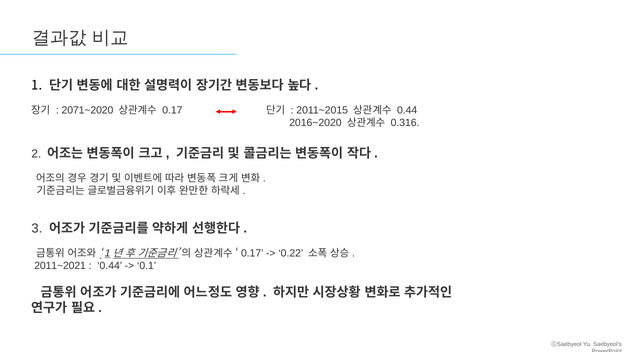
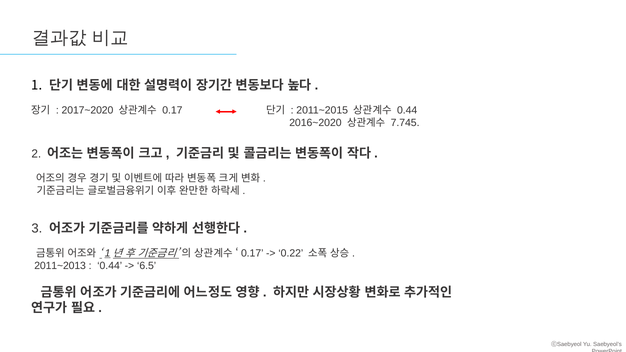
2071~2020: 2071~2020 -> 2017~2020 (87, 110)
0.316: 0.316 -> 7.745 (405, 123)
2011~2021: 2011~2021 -> 2011~2013 (60, 266)
0.1: 0.1 -> 6.5 (147, 266)
